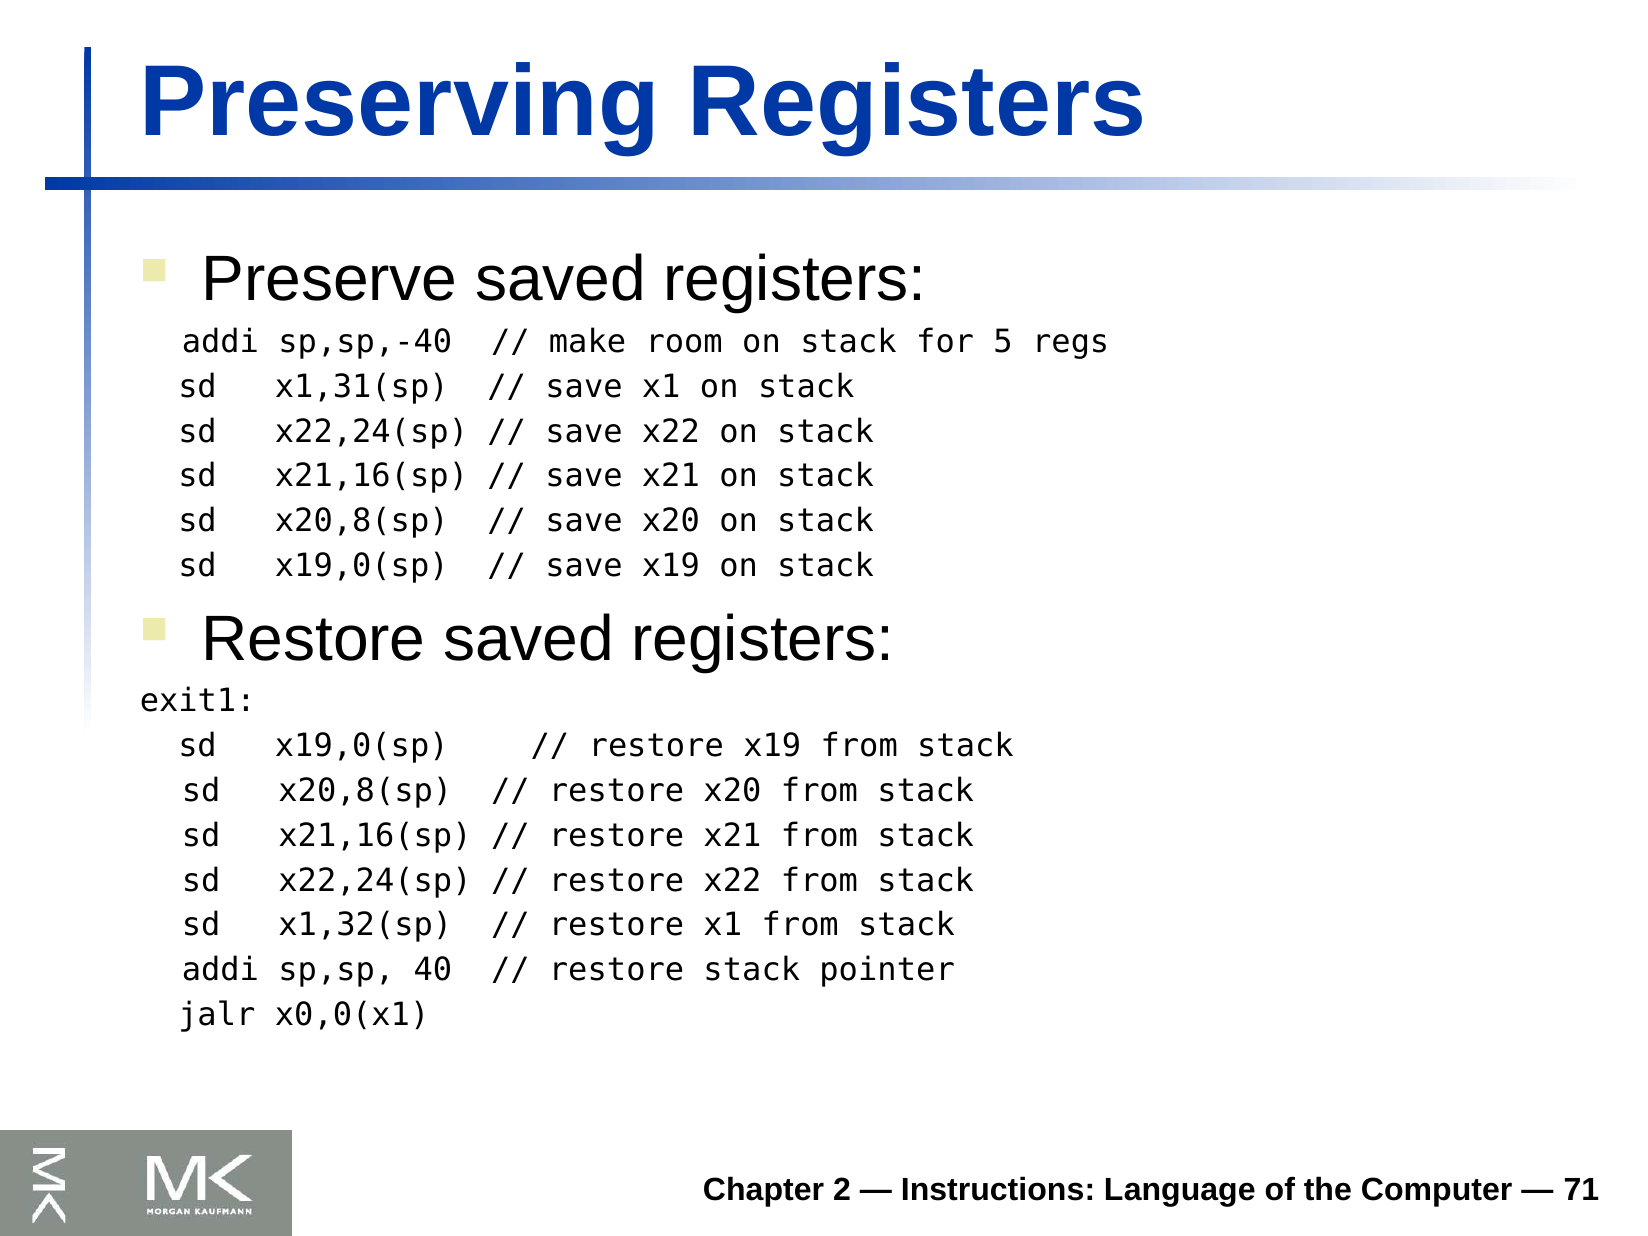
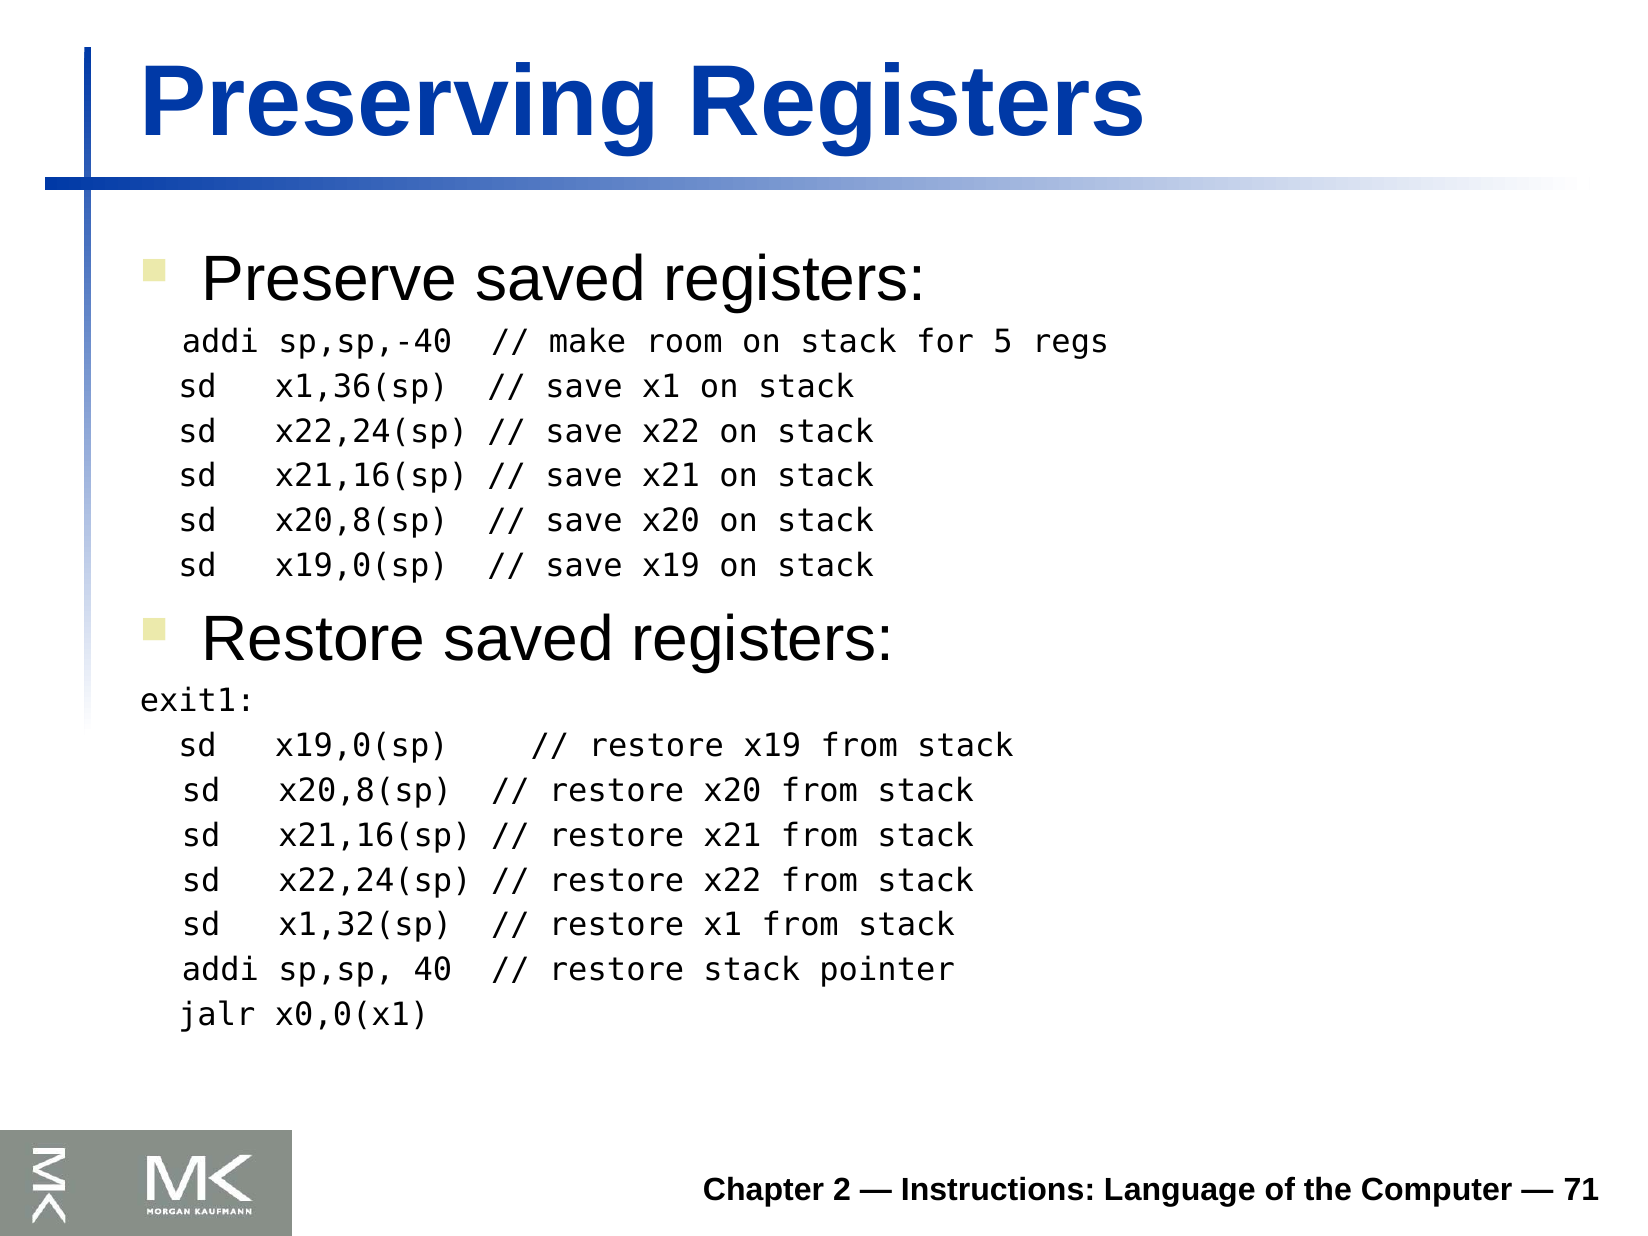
x1,31(sp: x1,31(sp -> x1,36(sp (362, 387)
